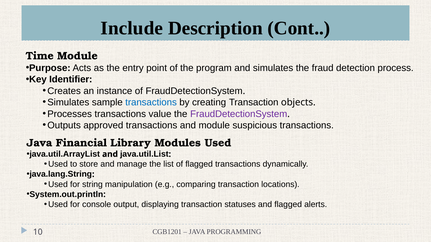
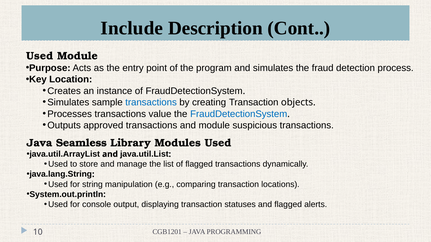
Time: Time -> Used (40, 56)
Identifier: Identifier -> Location (71, 80)
FraudDetectionSystem colour: purple -> blue (239, 114)
Financial: Financial -> Seamless (81, 143)
